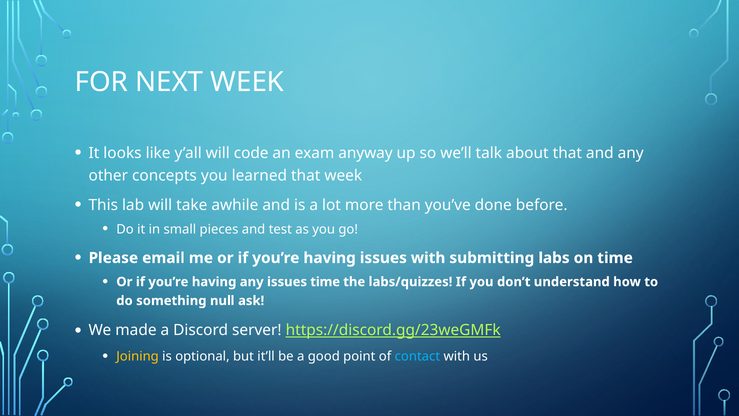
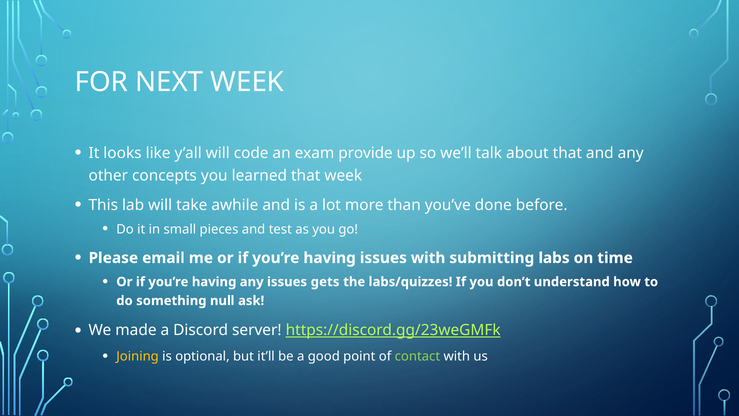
anyway: anyway -> provide (366, 153)
issues time: time -> gets (325, 282)
contact colour: light blue -> light green (417, 356)
